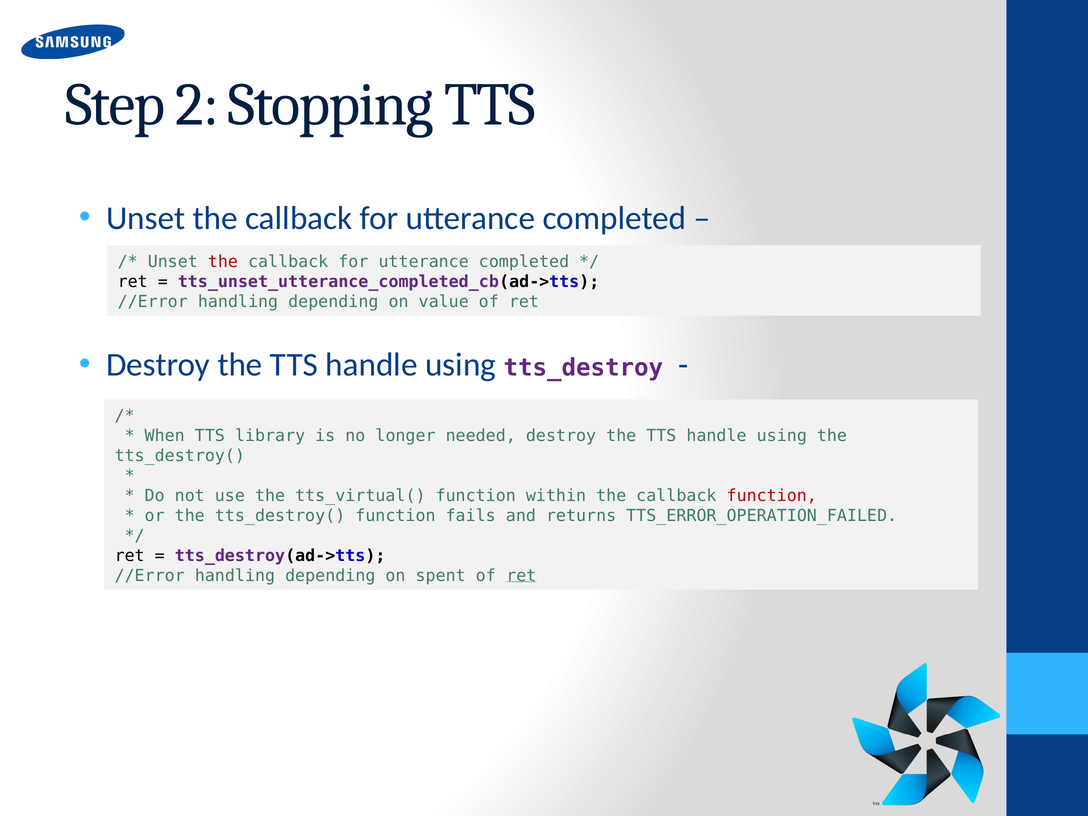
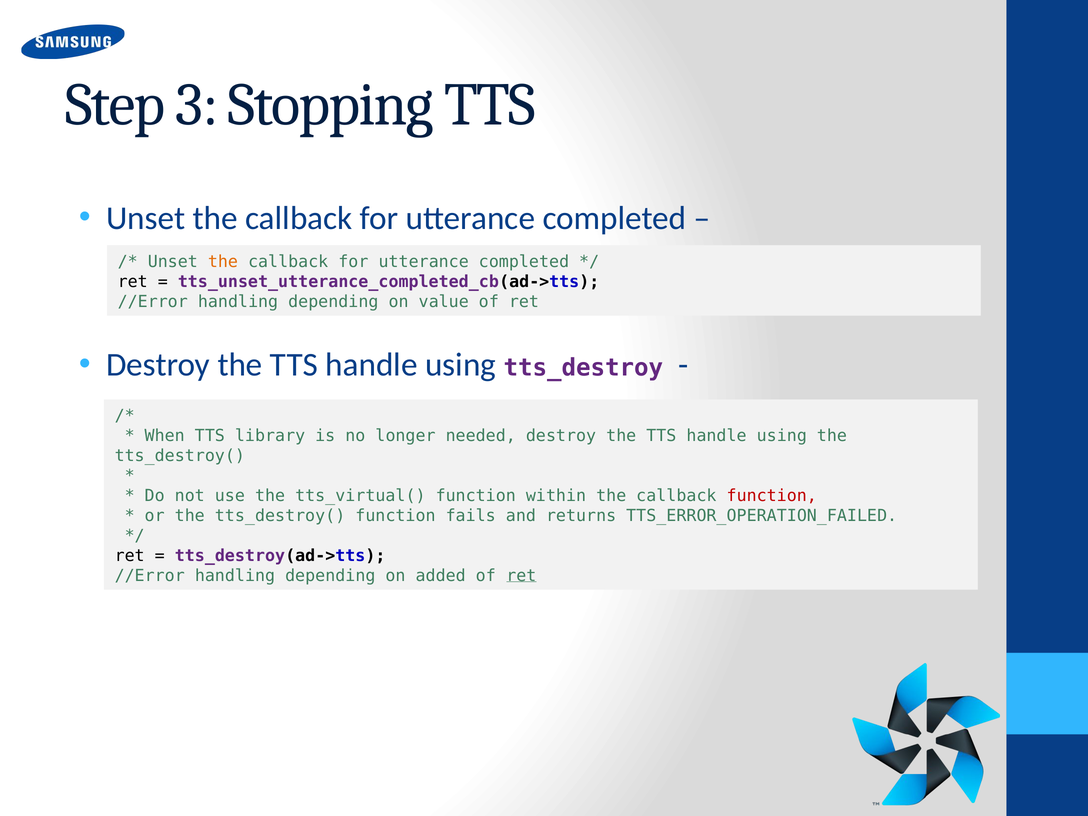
2: 2 -> 3 (197, 105)
the colour: red -> orange (223, 262)
spent: spent -> added (441, 576)
